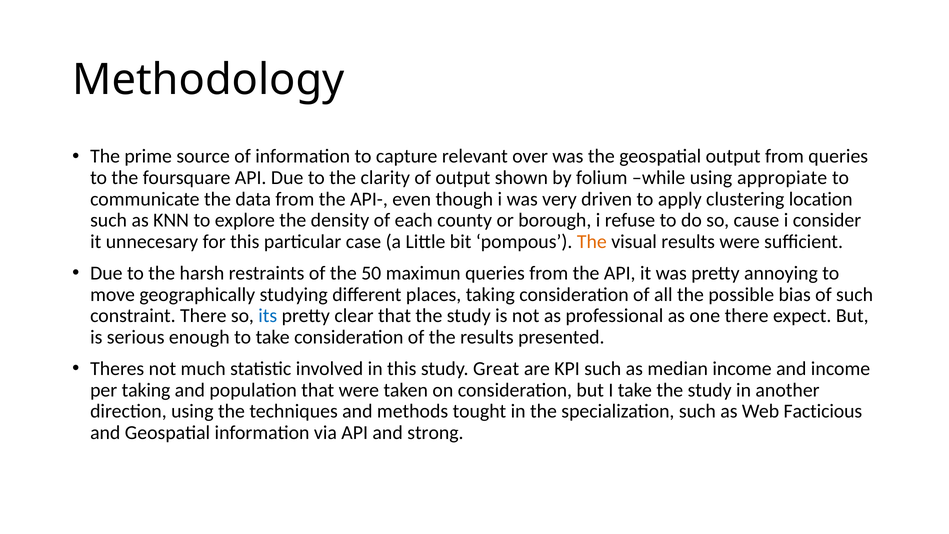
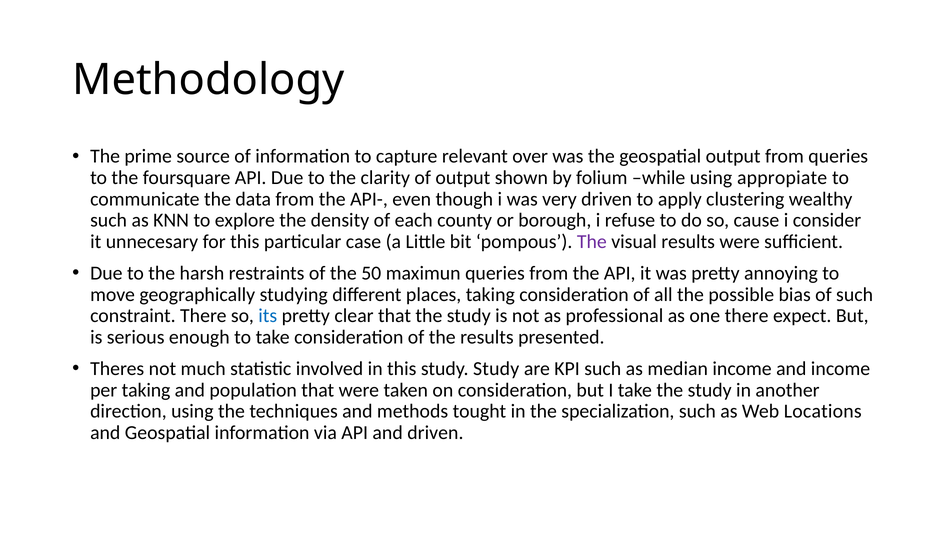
location: location -> wealthy (821, 199)
The colour: orange -> purple (592, 242)
study Great: Great -> Study (496, 368)
Facticious: Facticious -> Locations (823, 411)
and strong: strong -> driven (435, 433)
